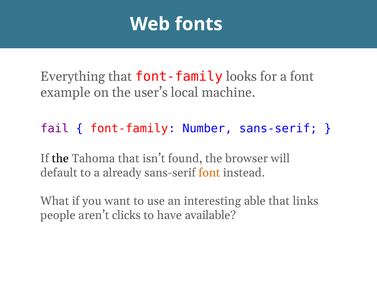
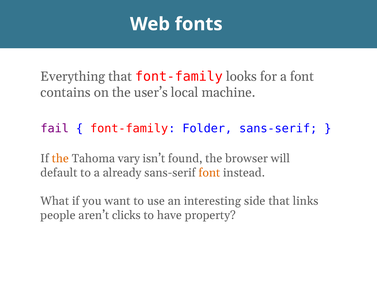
example: example -> contains (66, 92)
Number: Number -> Folder (207, 128)
the colour: black -> orange (60, 158)
Tahoma that: that -> vary (129, 158)
able: able -> side (255, 201)
available: available -> property (210, 215)
